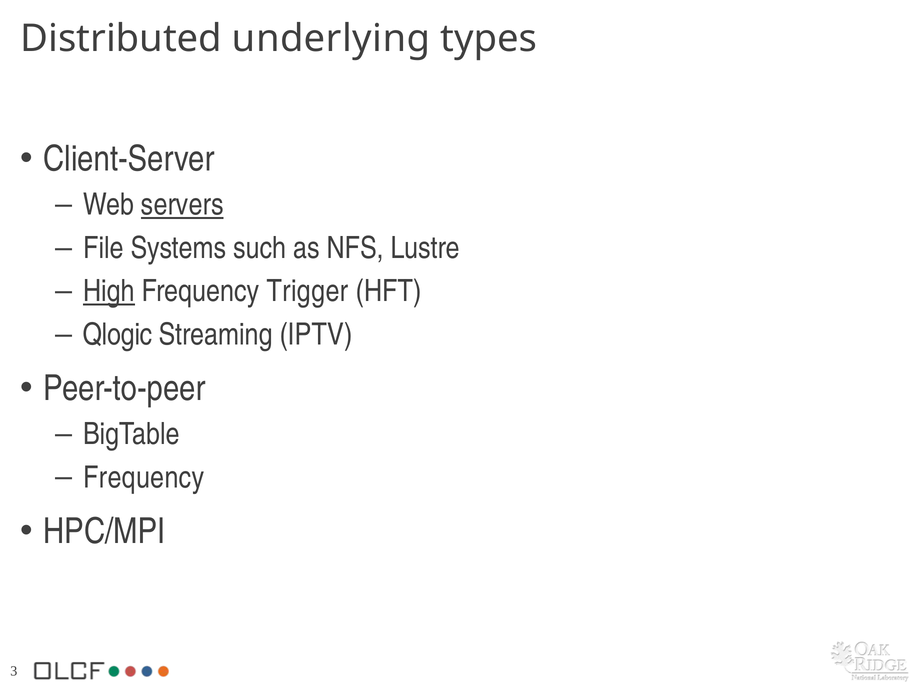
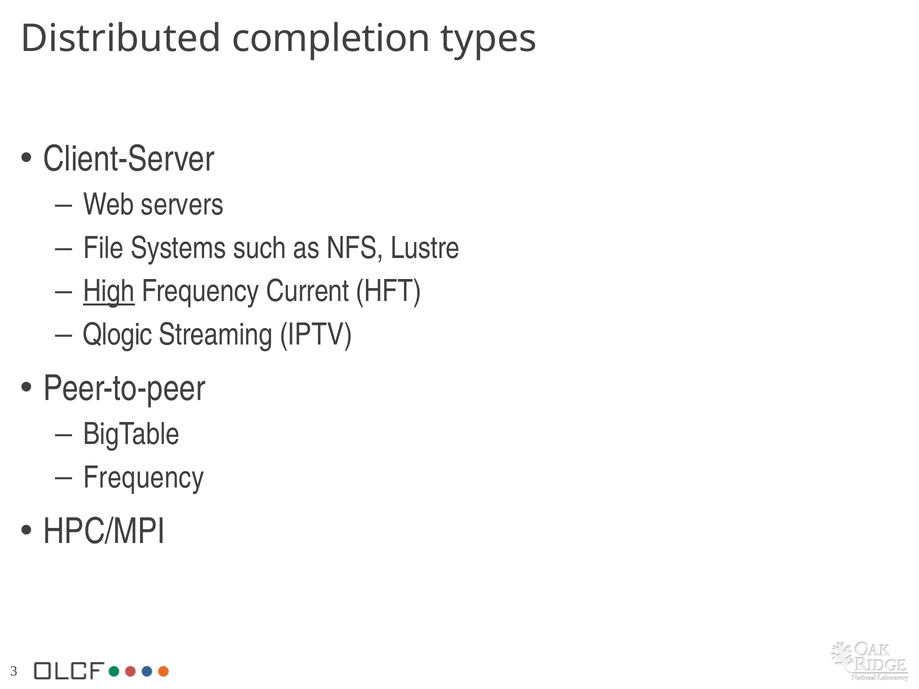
underlying: underlying -> completion (331, 39)
servers underline: present -> none (182, 205)
Trigger: Trigger -> Current (308, 291)
